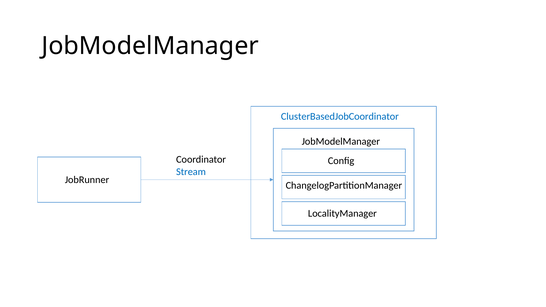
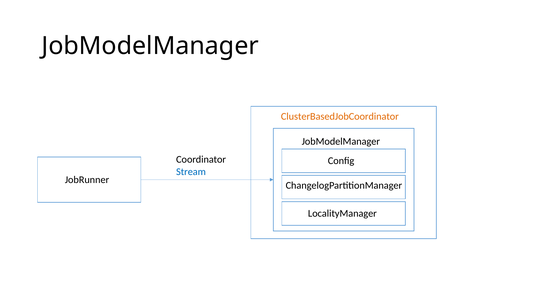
ClusterBasedJobCoordinator colour: blue -> orange (340, 117)
